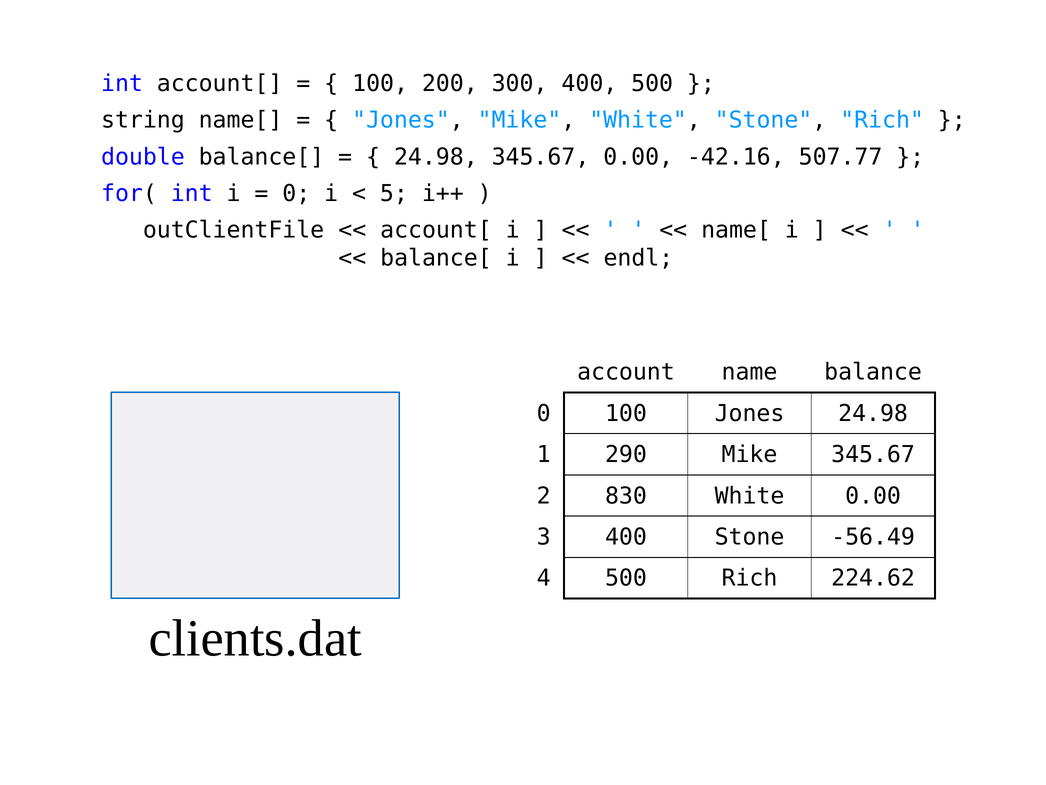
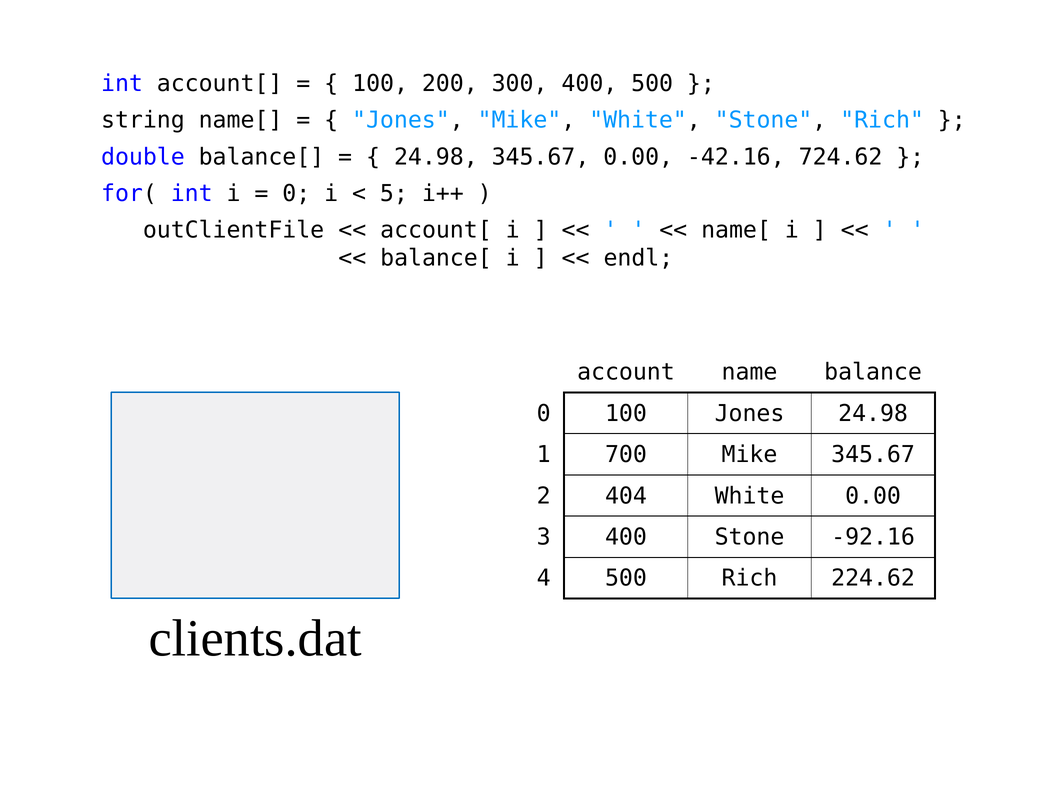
507.77: 507.77 -> 724.62 (841, 157)
290: 290 -> 700 (626, 454)
830: 830 -> 404 (626, 496)
-56.49: -56.49 -> -92.16 (873, 537)
